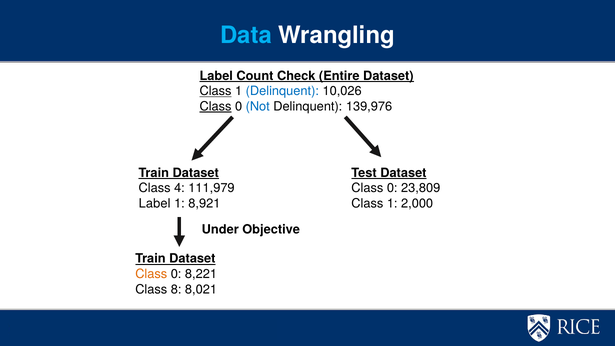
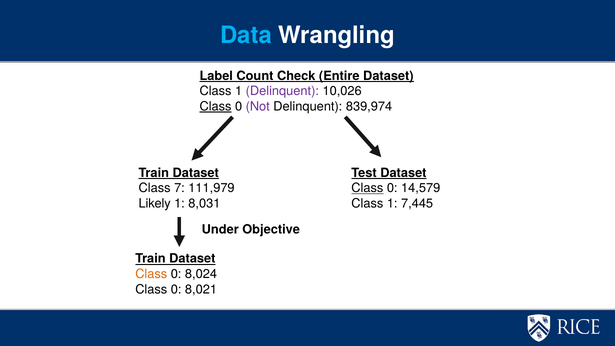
Class underline: present -> none (216, 91)
Delinquent colour: blue -> purple (282, 91)
Not colour: blue -> purple (258, 107)
139,976: 139,976 -> 839,974 (369, 107)
4: 4 -> 7 (179, 188)
Class underline: none -> present (367, 188)
23,809: 23,809 -> 14,579 (421, 188)
Label: Label -> Likely (155, 204)
8,921: 8,921 -> 8,031 (204, 204)
2,000: 2,000 -> 7,445 (417, 204)
8,221: 8,221 -> 8,024 (201, 274)
8: 8 -> 0 (176, 289)
